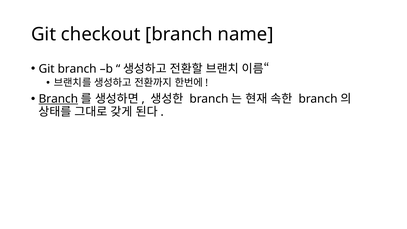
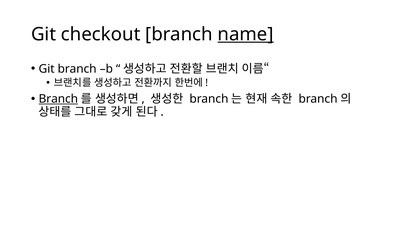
name underline: none -> present (246, 34)
